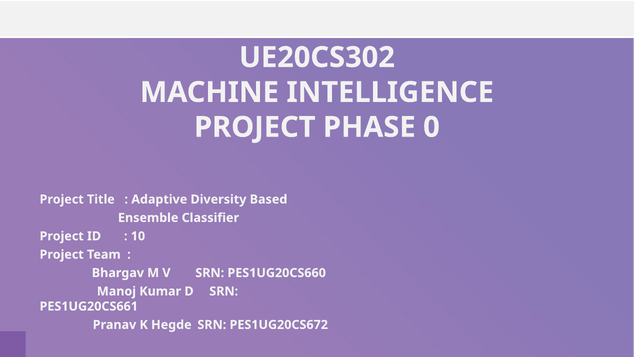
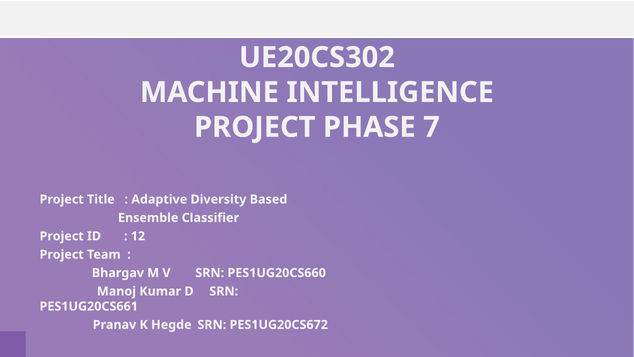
0: 0 -> 7 (431, 127)
10: 10 -> 12 (138, 236)
